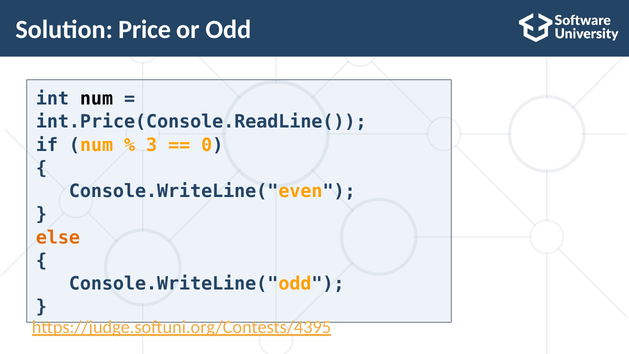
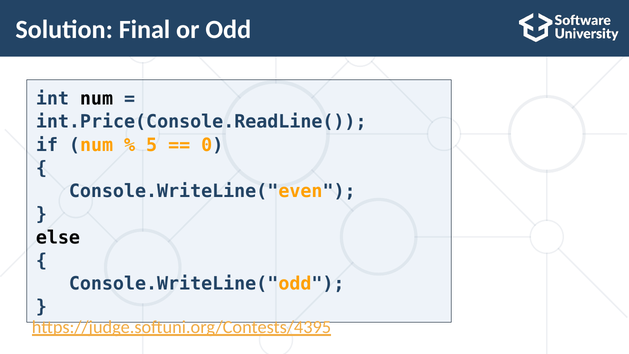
Price: Price -> Final (145, 30)
3: 3 -> 5 (152, 145)
else colour: orange -> black (58, 237)
